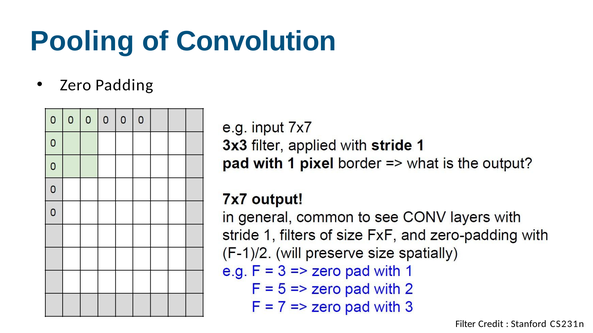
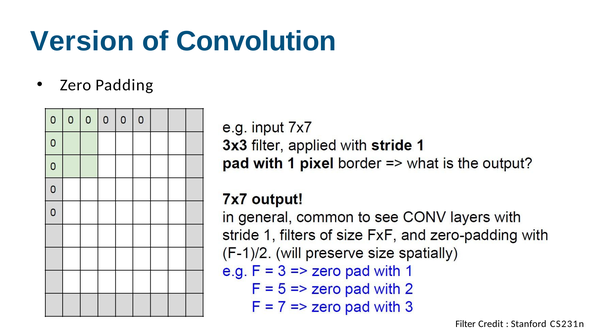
Pooling: Pooling -> Version (82, 41)
